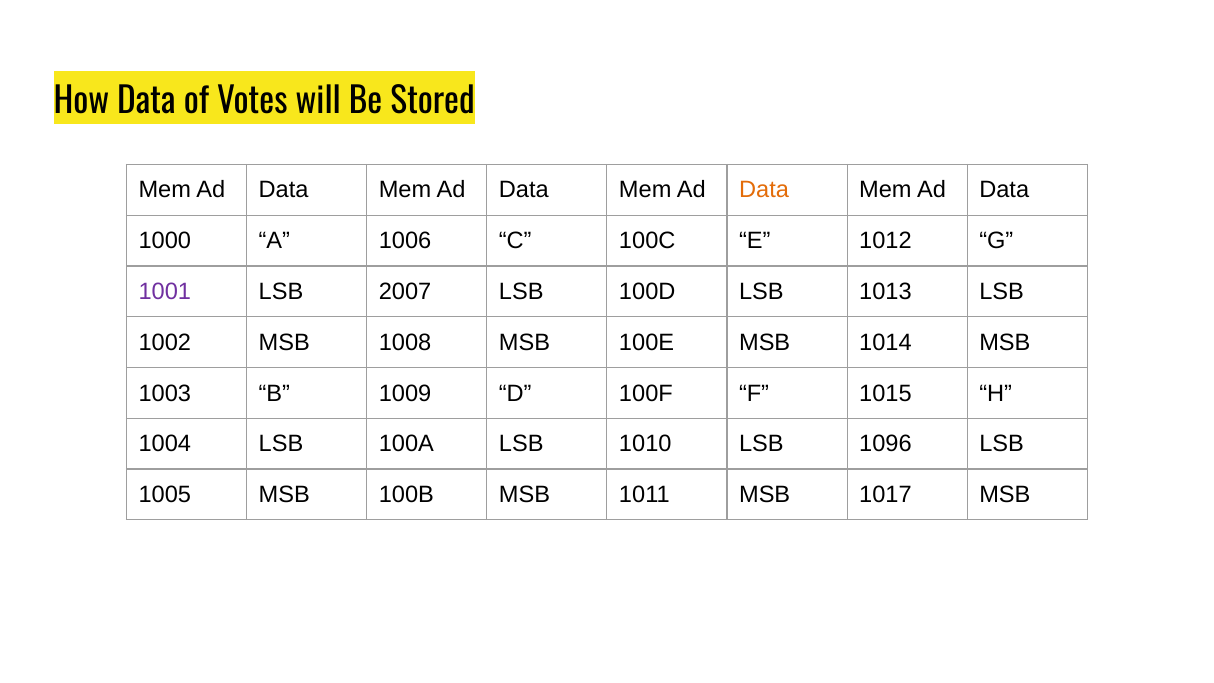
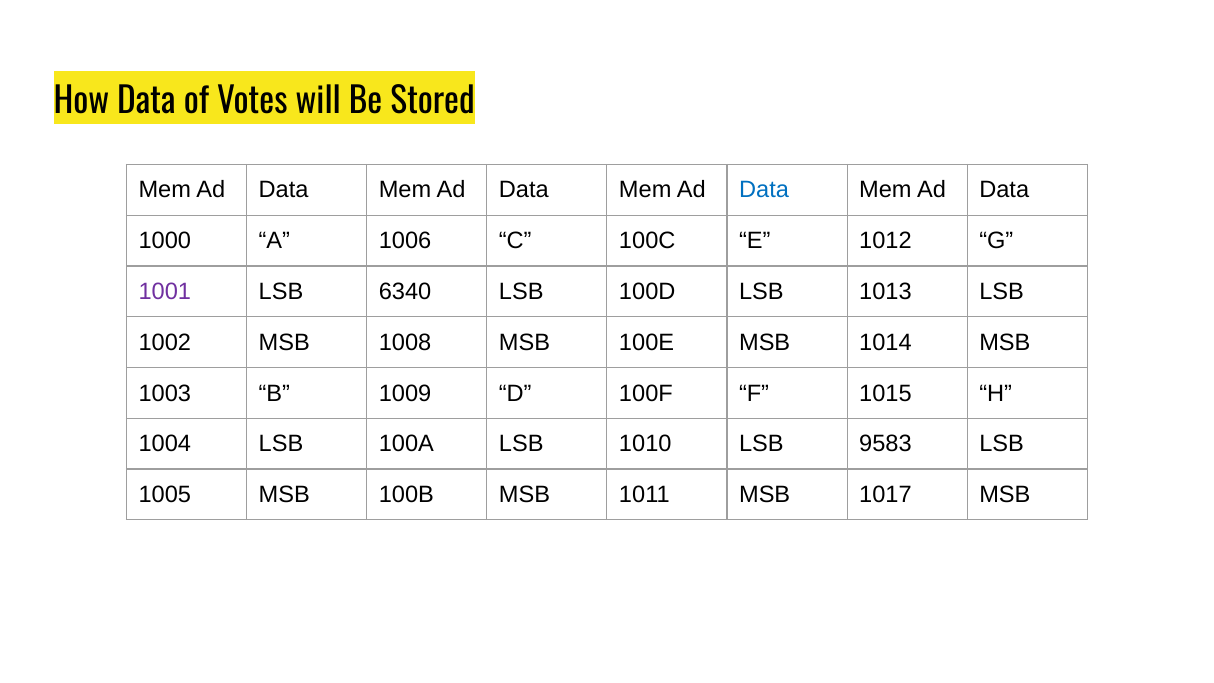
Data colour: orange -> blue (764, 190)
2007: 2007 -> 6340 (405, 292)
1096: 1096 -> 9583 (885, 444)
